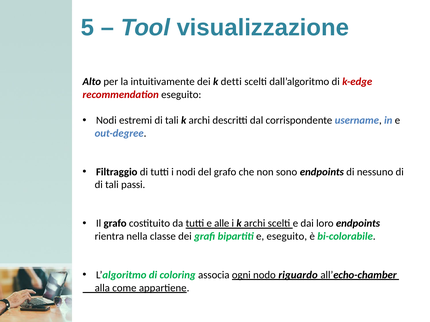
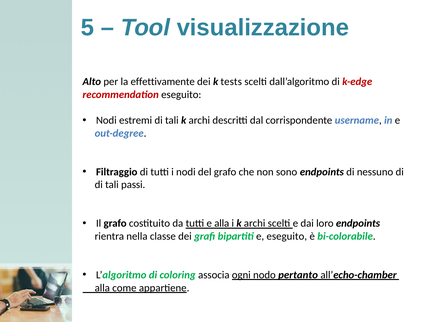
intuitivamente: intuitivamente -> effettivamente (163, 82)
detti: detti -> tests (231, 82)
e alle: alle -> alla (222, 224)
riguardo: riguardo -> pertanto (298, 275)
